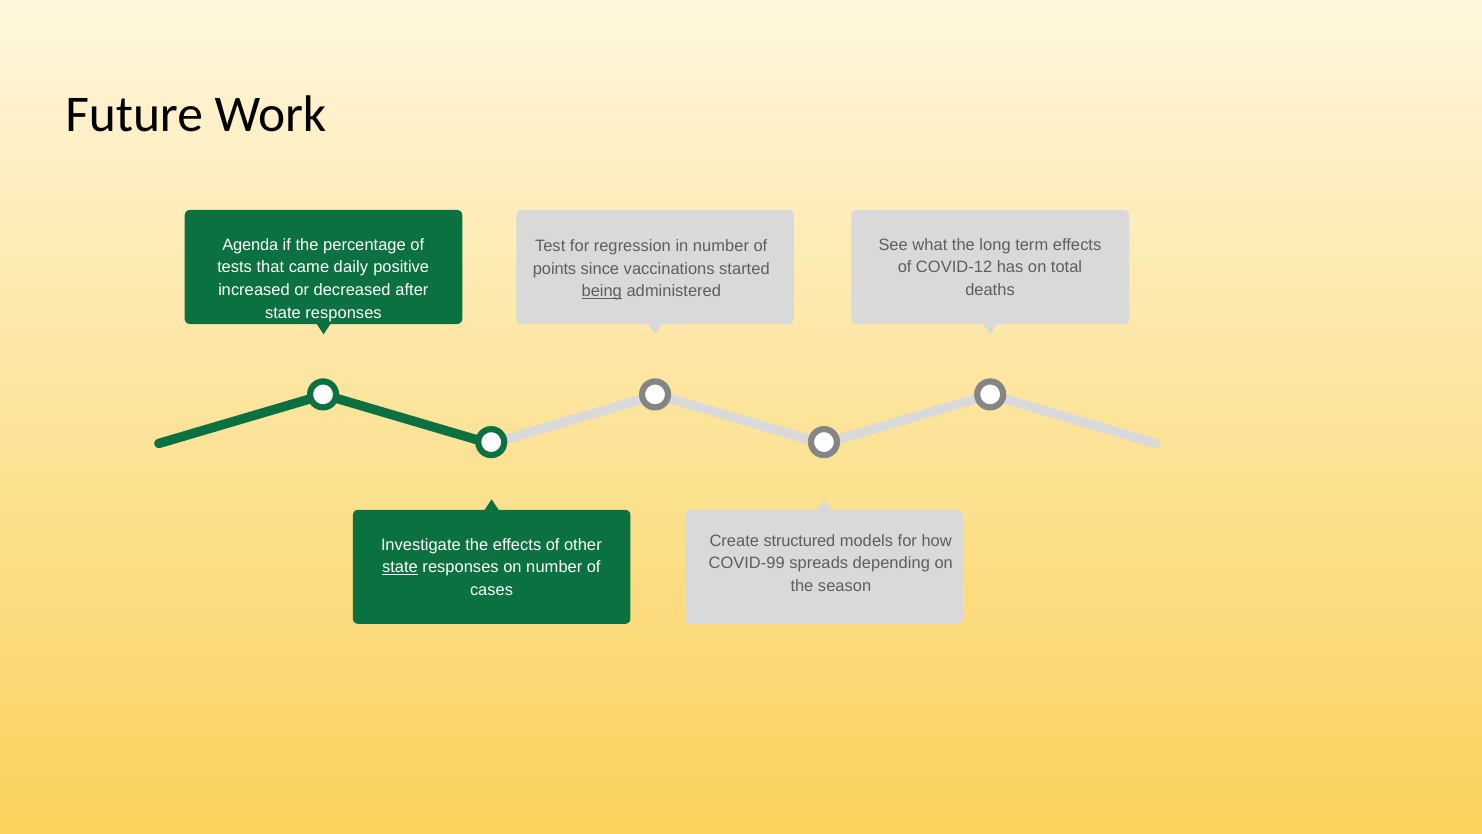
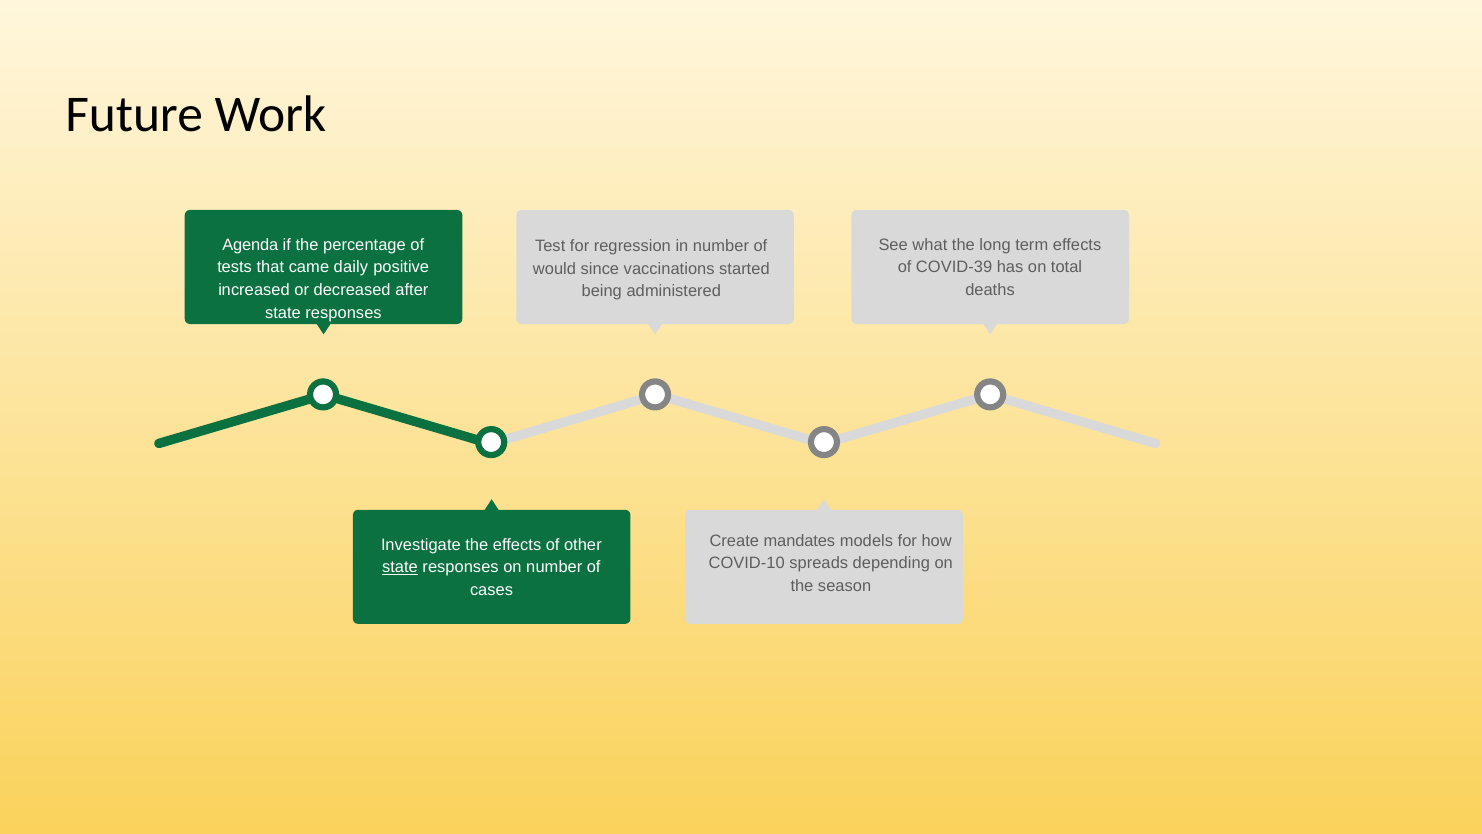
COVID-12: COVID-12 -> COVID-39 (954, 267)
points: points -> would (554, 269)
being underline: present -> none (602, 291)
structured: structured -> mandates (799, 541)
COVID-99: COVID-99 -> COVID-10 (747, 563)
